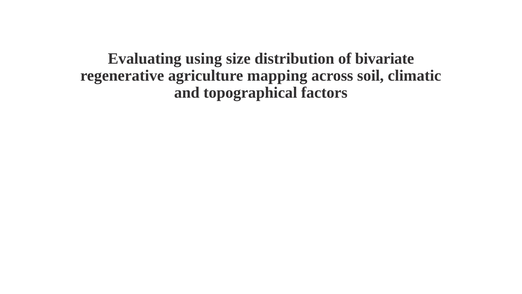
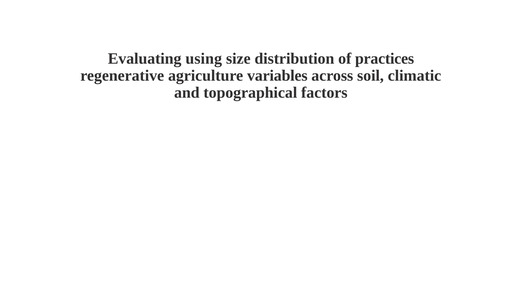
bivariate: bivariate -> practices (385, 58)
mapping: mapping -> variables (277, 75)
